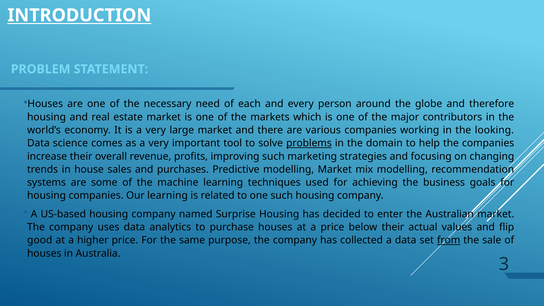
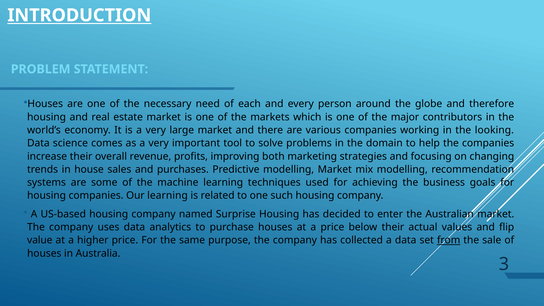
problems underline: present -> none (309, 143)
improving such: such -> both (273, 156)
good: good -> value (40, 240)
